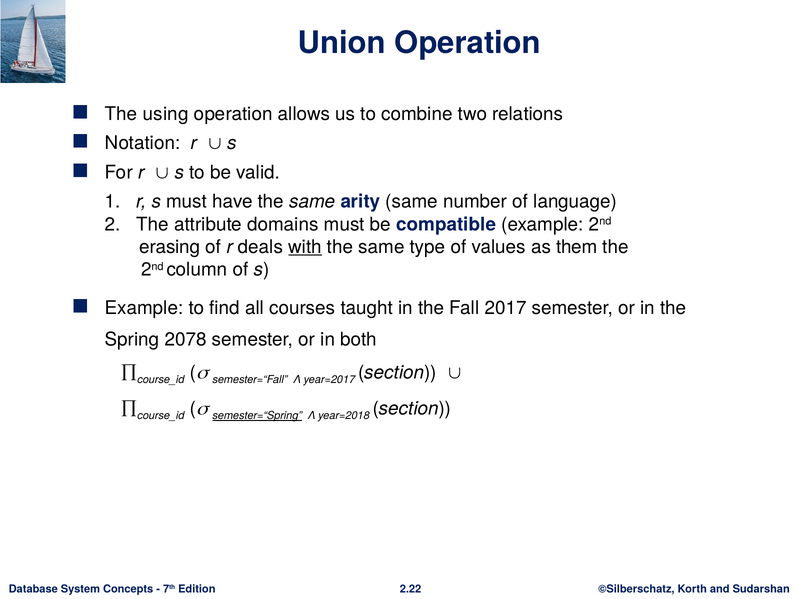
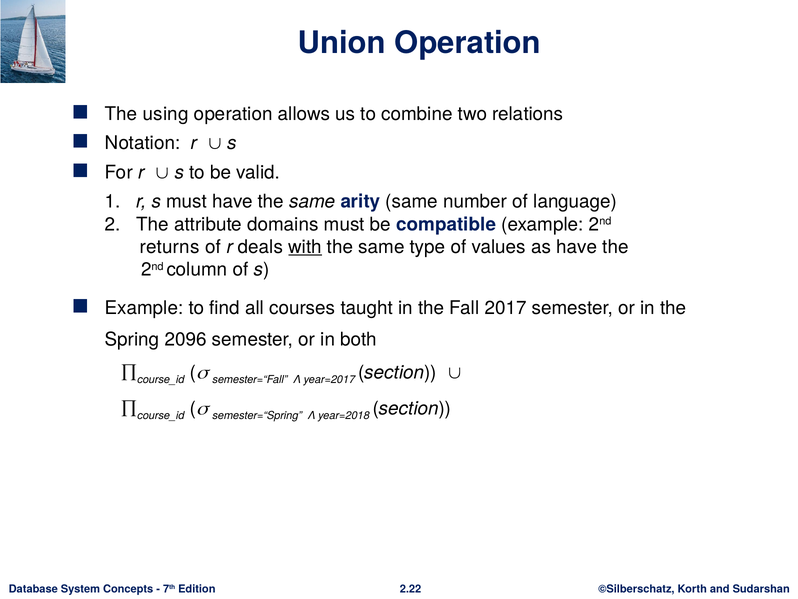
erasing: erasing -> returns (170, 247)
as them: them -> have (577, 247)
2078: 2078 -> 2096 (186, 339)
semester=“Spring underline: present -> none (257, 415)
